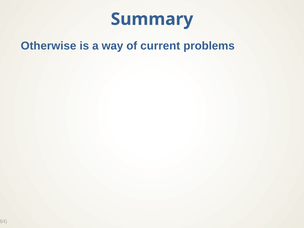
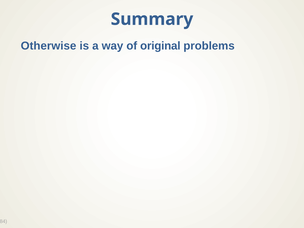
current: current -> original (160, 46)
